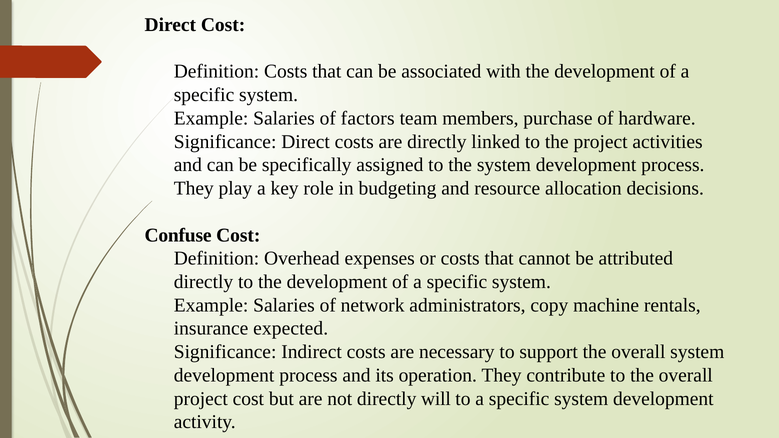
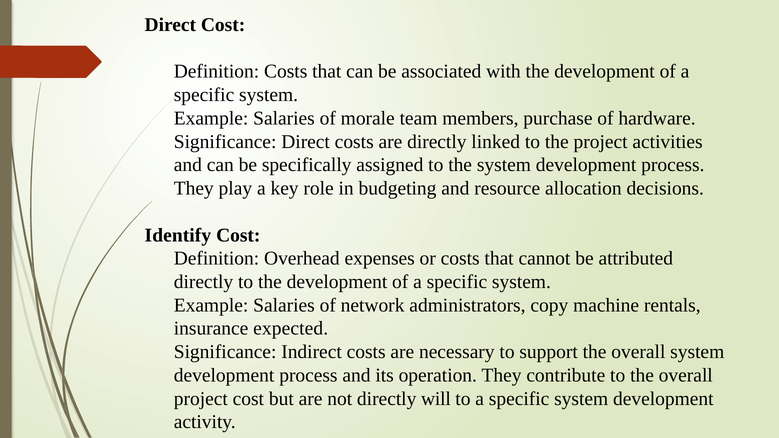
factors: factors -> morale (368, 118)
Confuse: Confuse -> Identify (178, 235)
